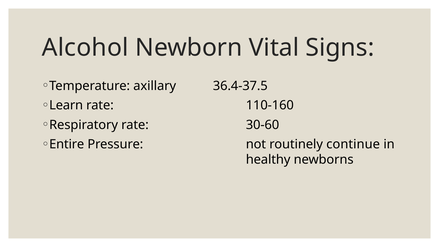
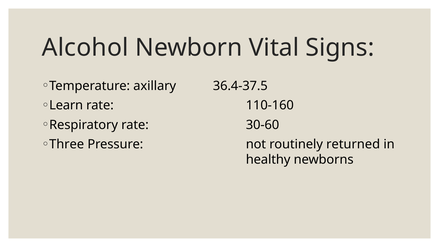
Entire: Entire -> Three (67, 144)
continue: continue -> returned (353, 144)
